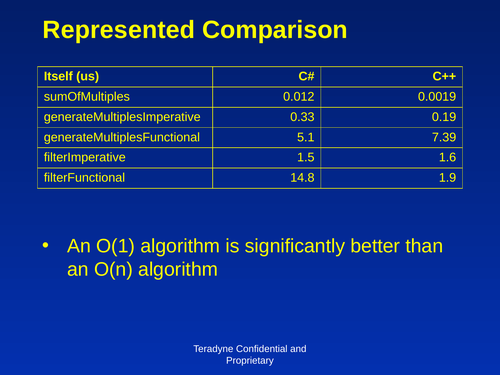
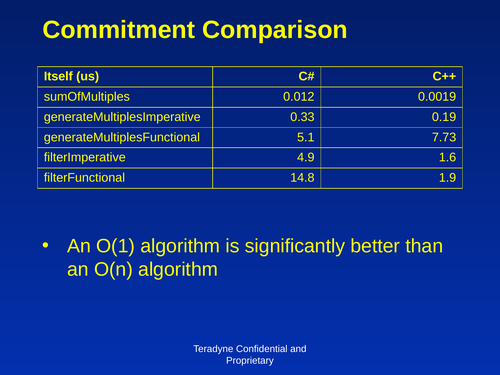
Represented: Represented -> Commitment (119, 30)
7.39: 7.39 -> 7.73 (444, 137)
1.5: 1.5 -> 4.9 (306, 157)
